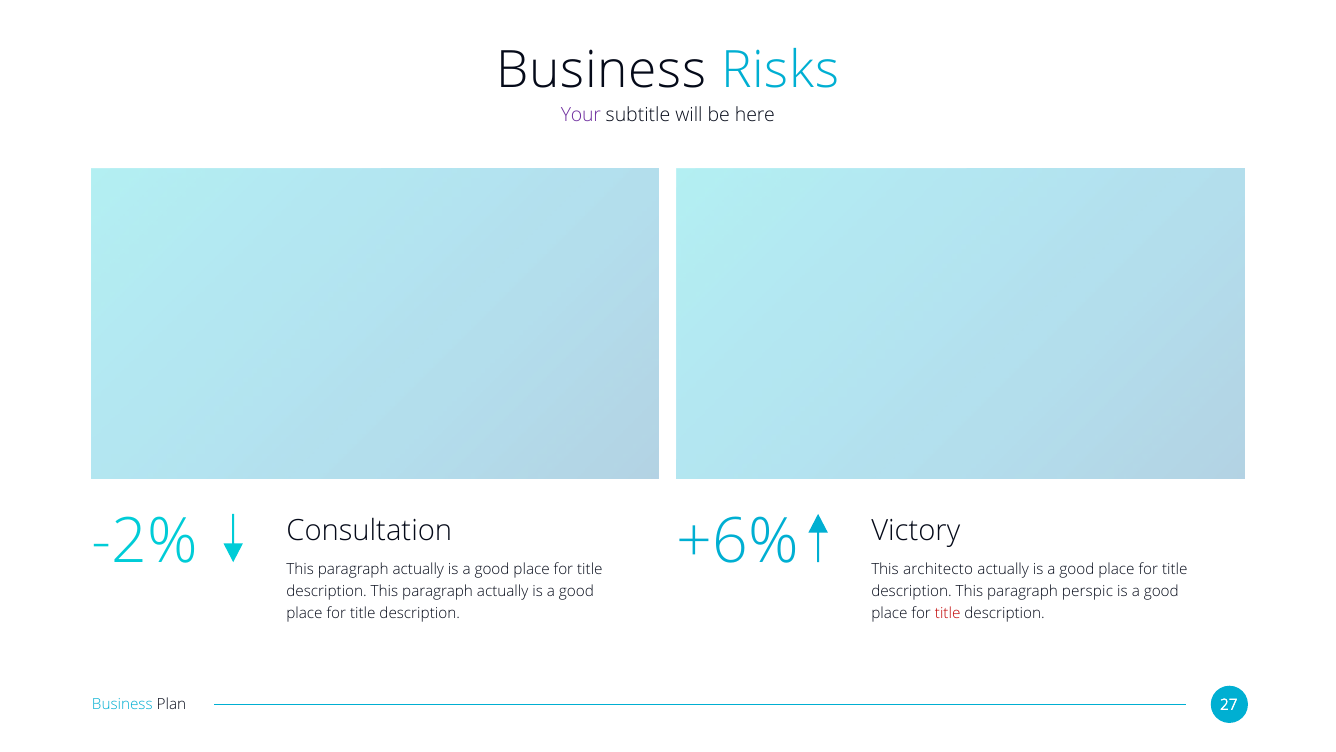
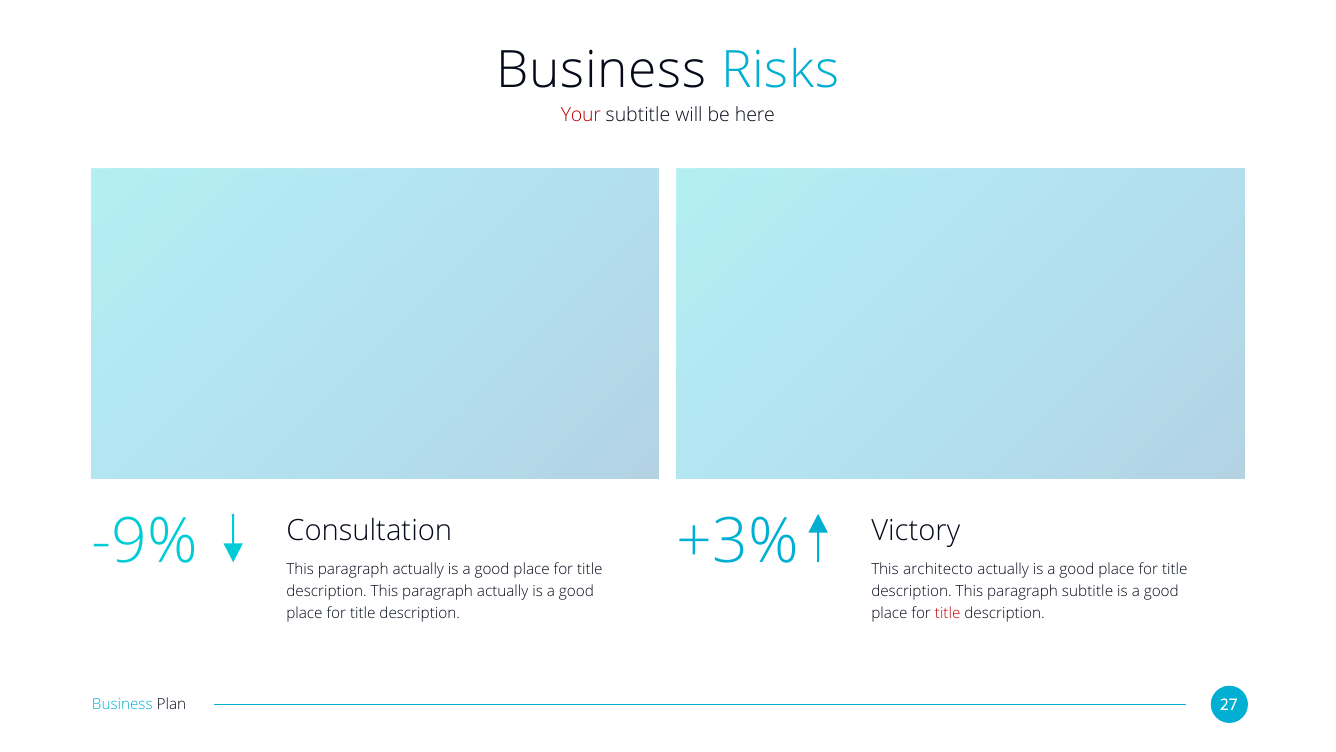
Your colour: purple -> red (581, 115)
-2%: -2% -> -9% (145, 542)
+6%: +6% -> +3% (738, 542)
paragraph perspic: perspic -> subtitle (1087, 591)
